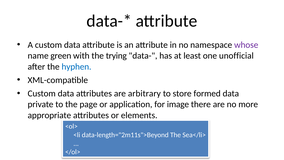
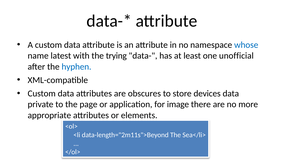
whose colour: purple -> blue (246, 45)
green: green -> latest (61, 56)
arbitrary: arbitrary -> obscures (144, 93)
formed: formed -> devices (207, 93)
